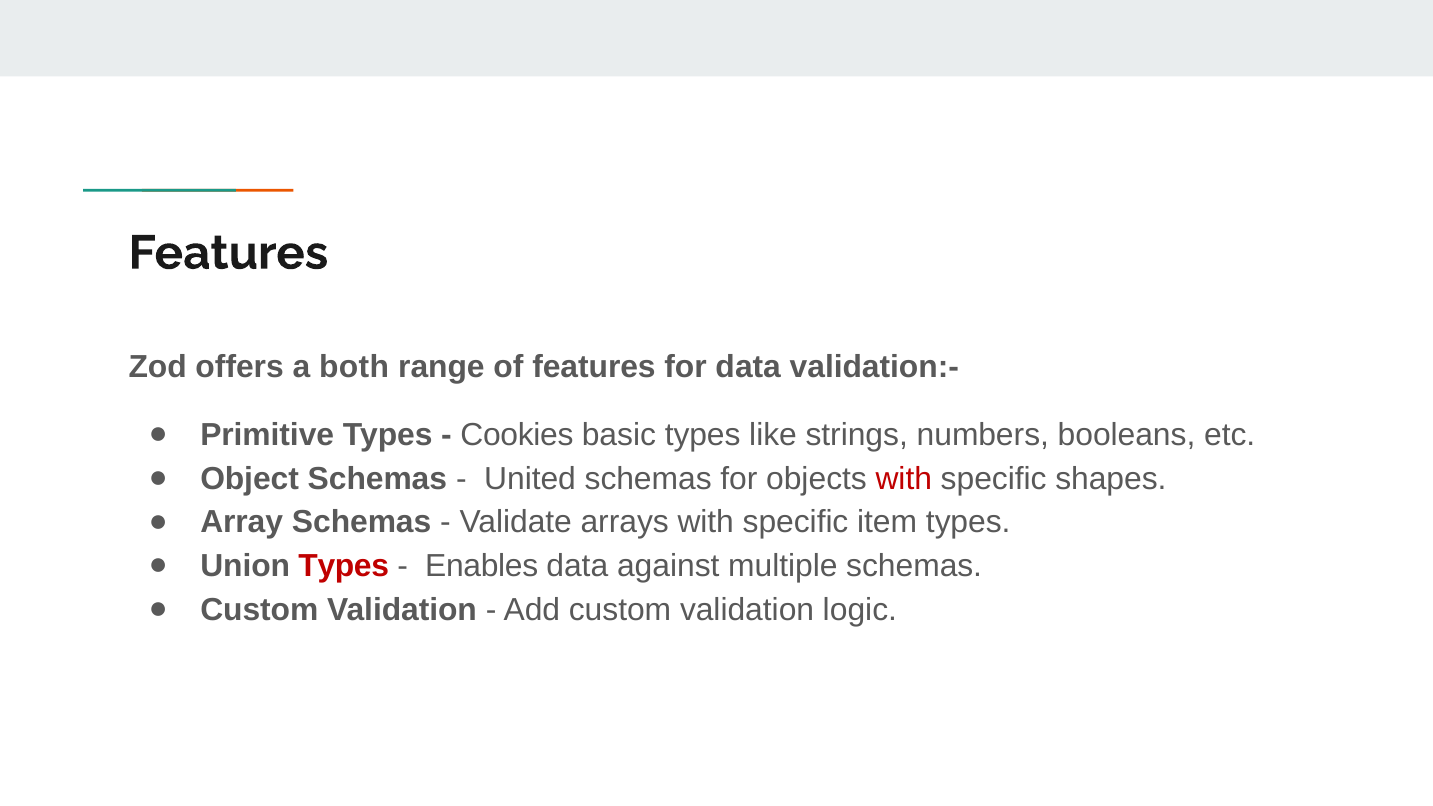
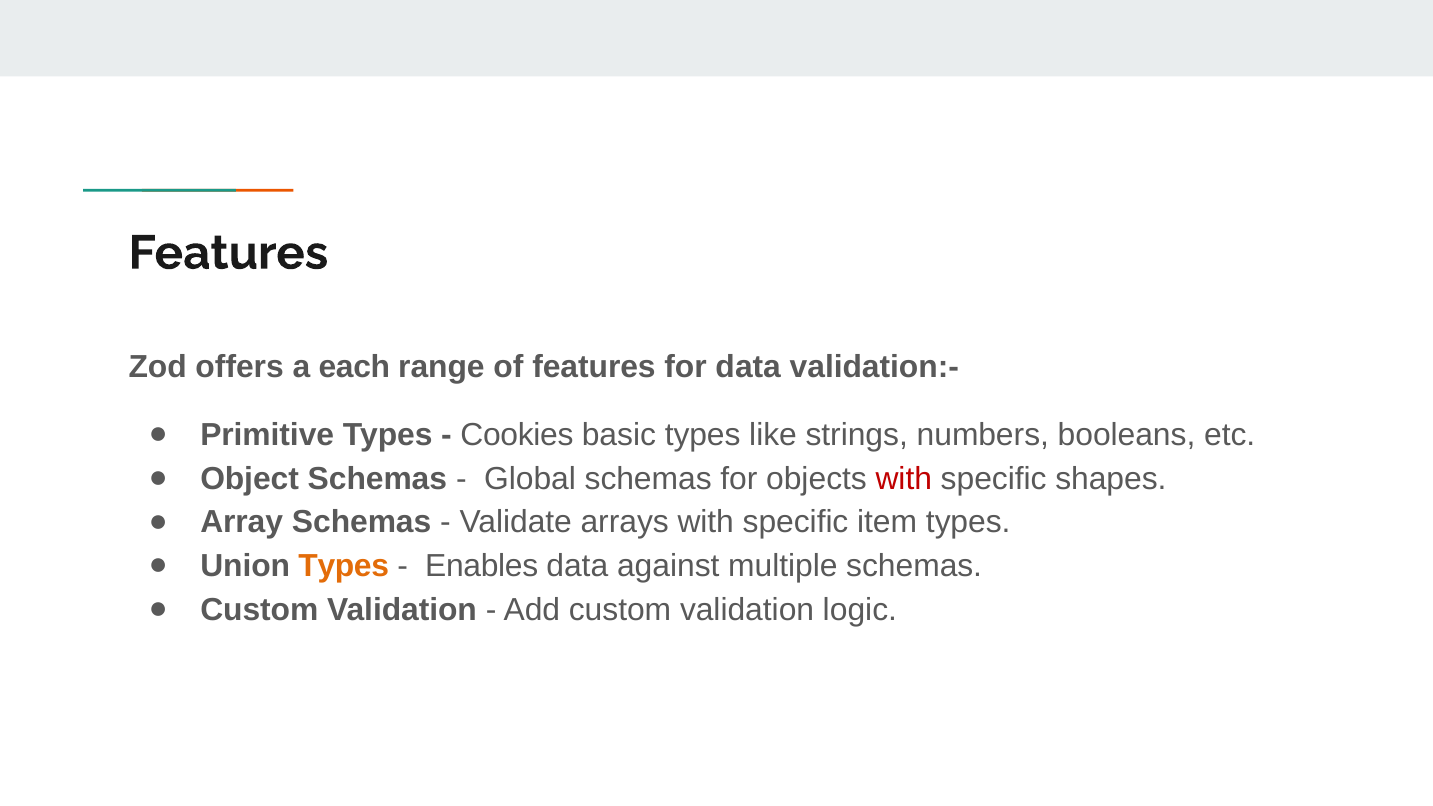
both: both -> each (354, 367)
United: United -> Global (530, 479)
Types colour: red -> orange (344, 566)
